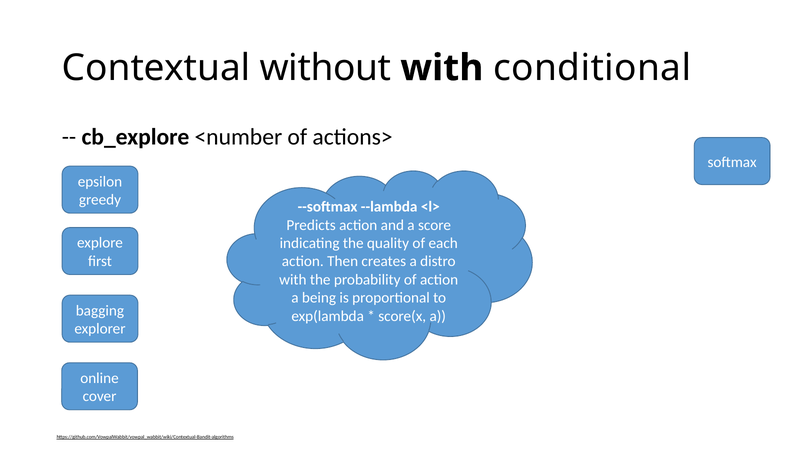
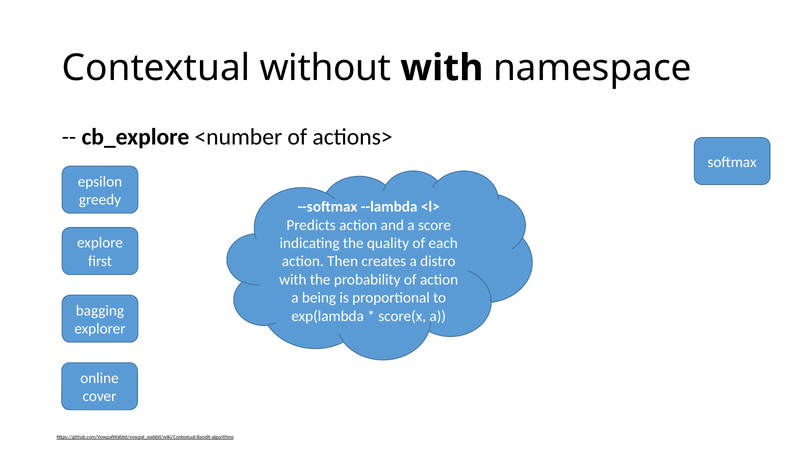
conditional: conditional -> namespace (592, 68)
